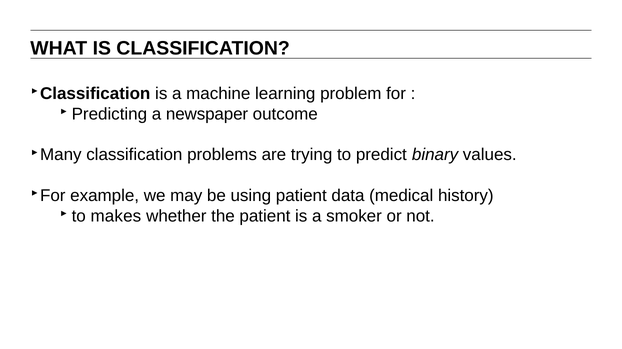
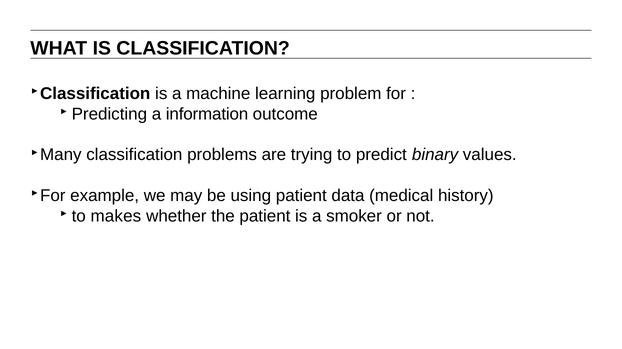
newspaper: newspaper -> information (207, 114)
